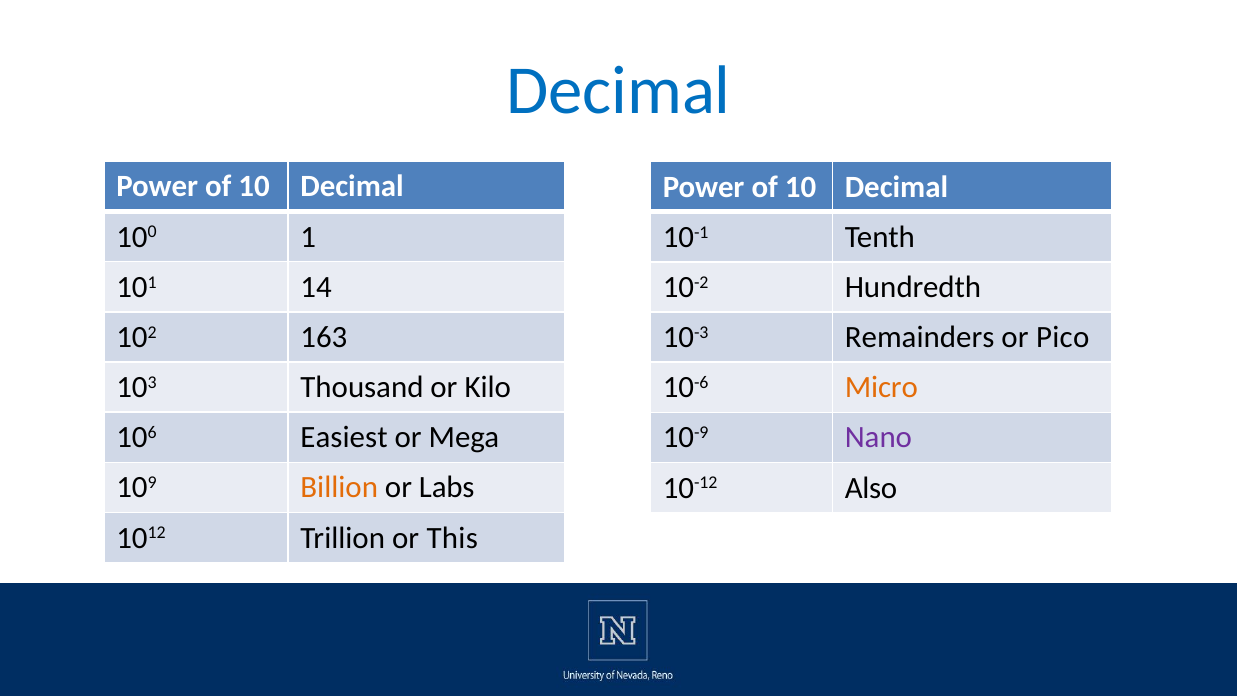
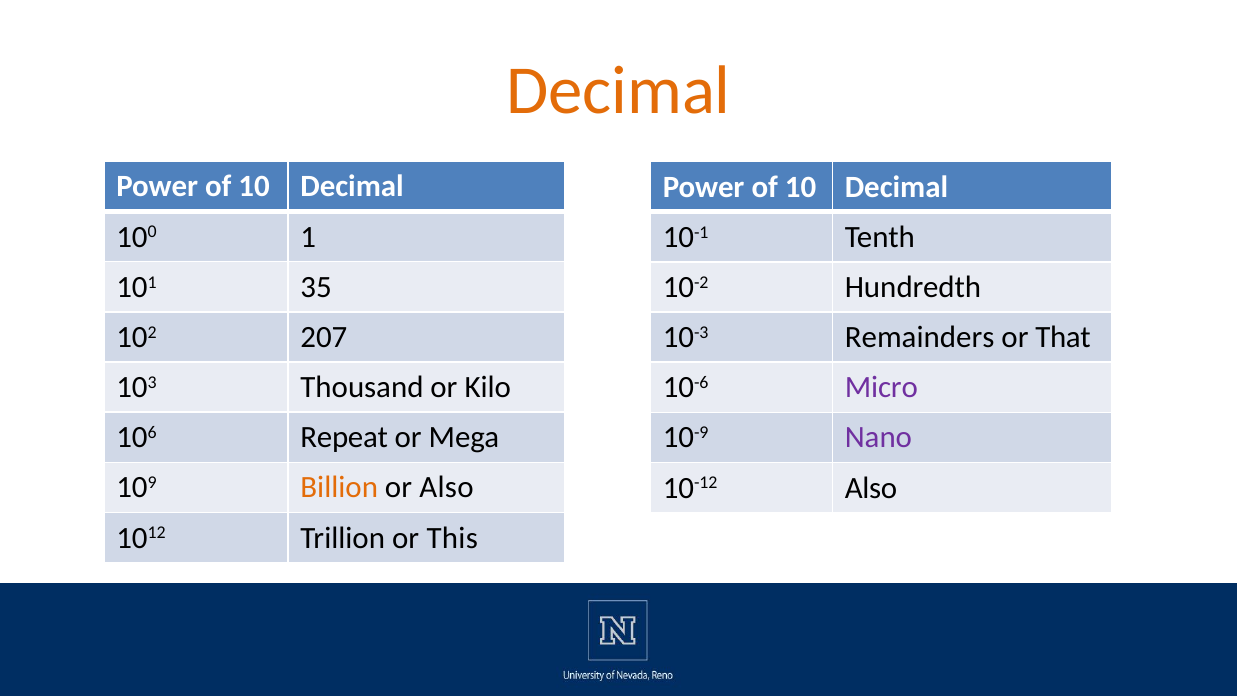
Decimal colour: blue -> orange (618, 91)
14: 14 -> 35 (316, 287)
163: 163 -> 207 (324, 337)
Pico: Pico -> That (1063, 337)
Micro colour: orange -> purple (881, 387)
Easiest: Easiest -> Repeat (344, 438)
or Labs: Labs -> Also (447, 488)
